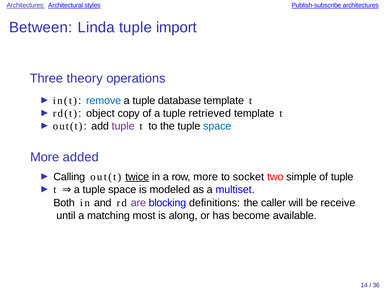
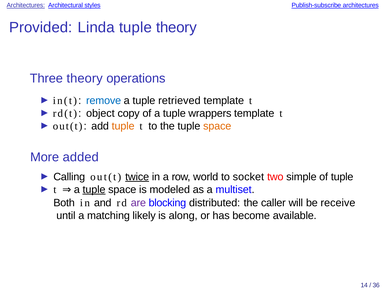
Between: Between -> Provided (41, 27)
tuple import: import -> theory (176, 27)
database: database -> retrieved (179, 100)
retrieved: retrieved -> wrappers (210, 113)
tuple colour: purple -> orange (123, 126)
space colour: blue -> orange (217, 126)
row more: more -> world (206, 176)
tuple underline: none -> present (94, 189)
definitions: definitions -> distributed (215, 202)
most: most -> likely (144, 215)
